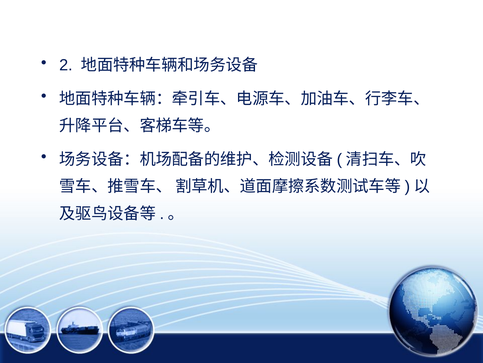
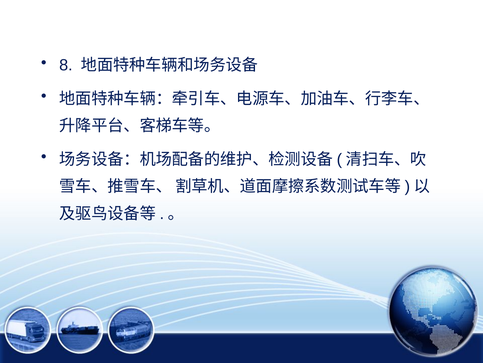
2: 2 -> 8 (66, 65)
